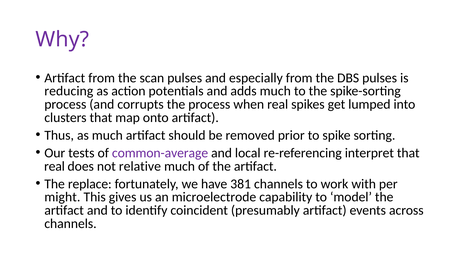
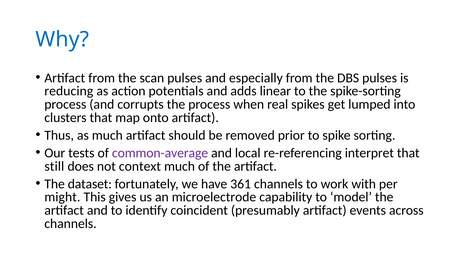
Why colour: purple -> blue (62, 39)
adds much: much -> linear (275, 91)
real: real -> still (54, 166)
relative: relative -> context (140, 166)
replace: replace -> dataset (90, 184)
381: 381 -> 361 (241, 184)
